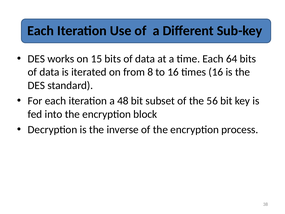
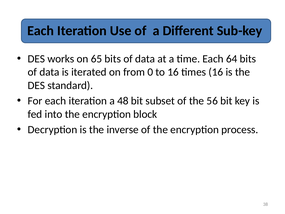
15: 15 -> 65 (96, 59)
8: 8 -> 0 (150, 72)
